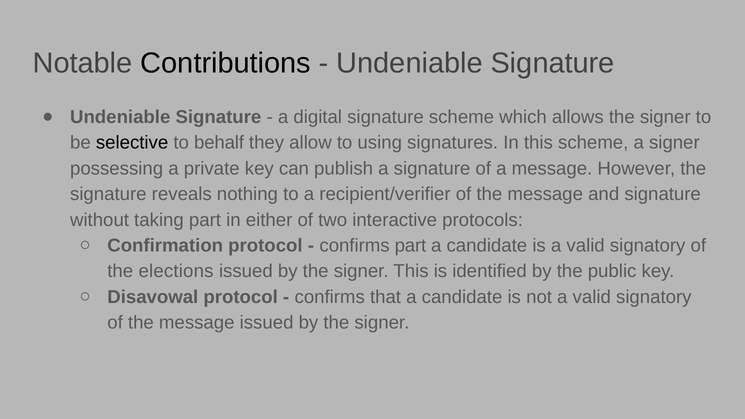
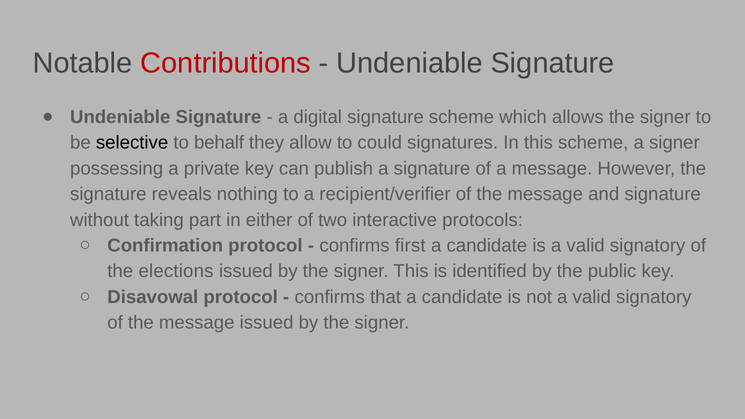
Contributions colour: black -> red (226, 63)
using: using -> could (380, 143)
confirms part: part -> first (410, 246)
